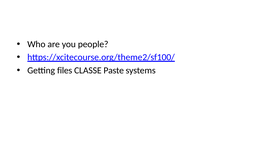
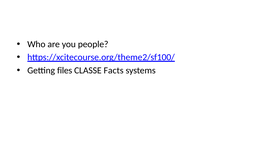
Paste: Paste -> Facts (114, 71)
